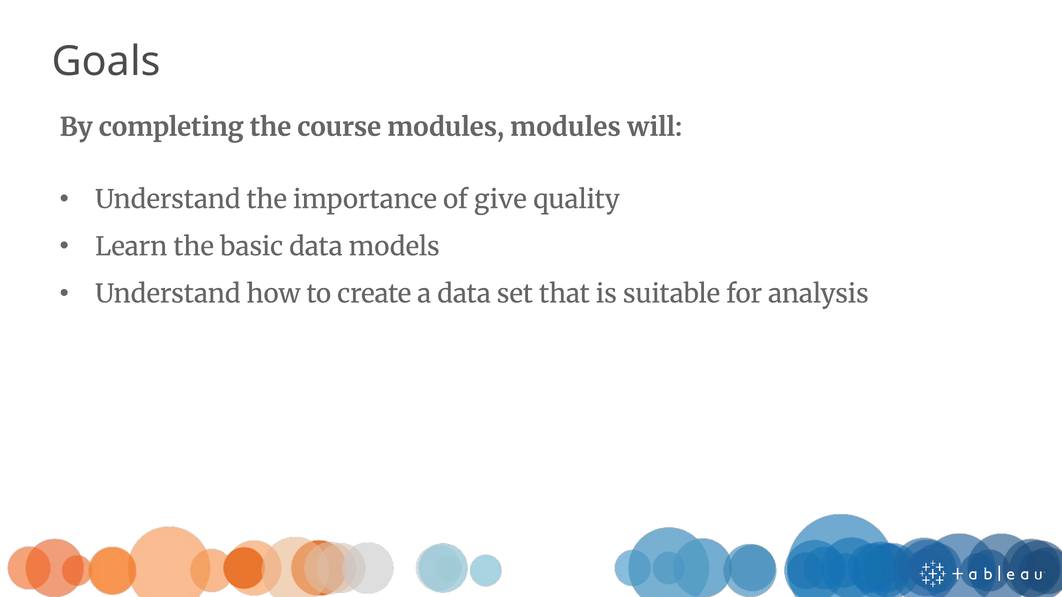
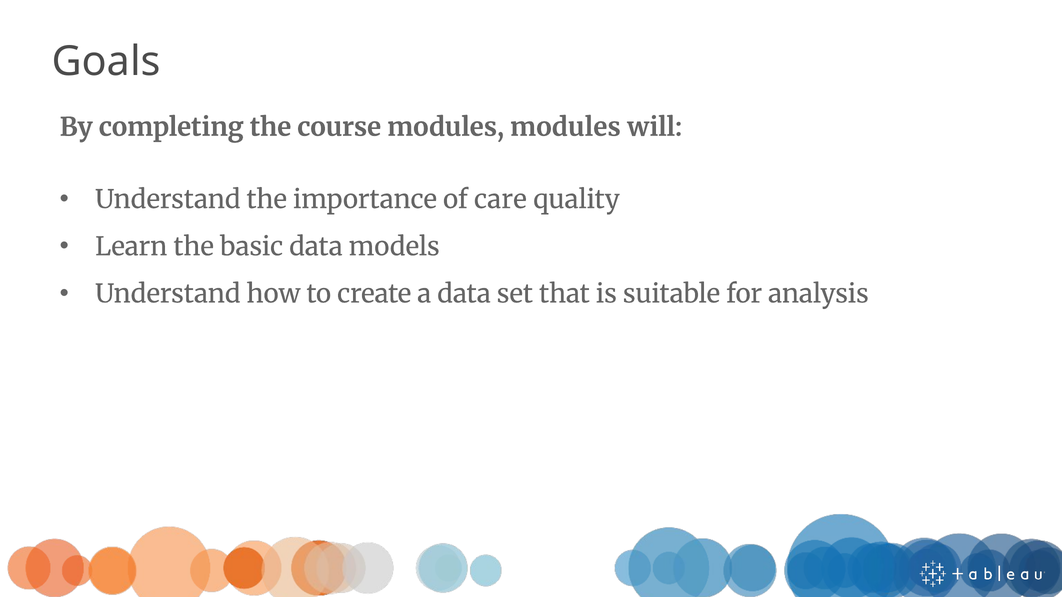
give: give -> care (500, 200)
